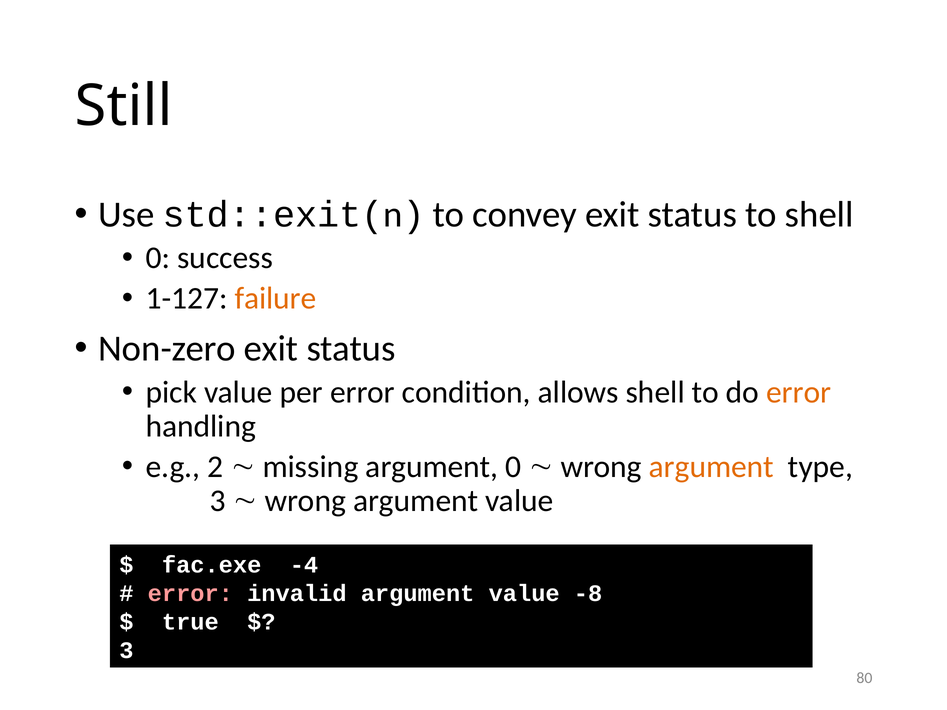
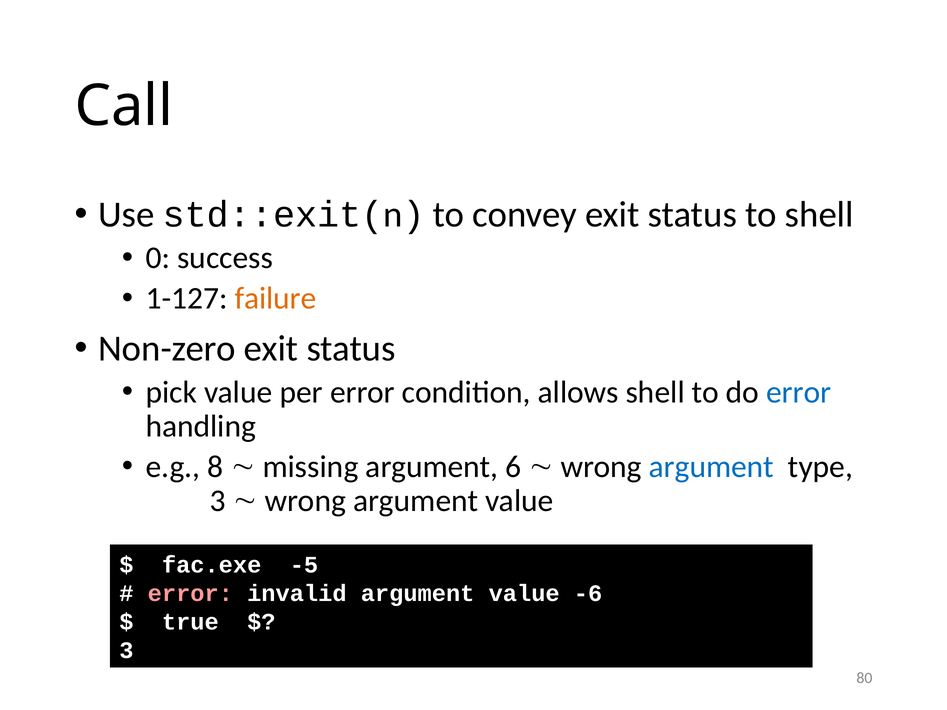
Still: Still -> Call (124, 106)
error colour: orange -> blue (799, 392)
2: 2 -> 8 (215, 467)
argument 0: 0 -> 6 (513, 467)
argument colour: orange -> blue (711, 467)
-4: -4 -> -5 (304, 565)
-8: -8 -> -6 (588, 594)
